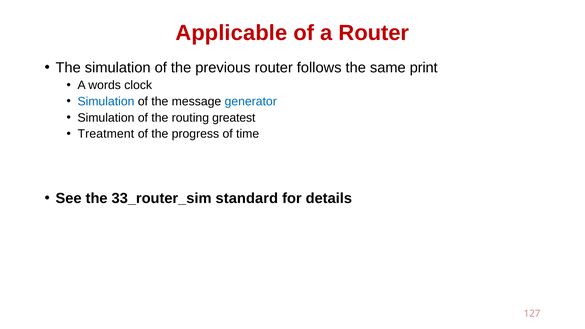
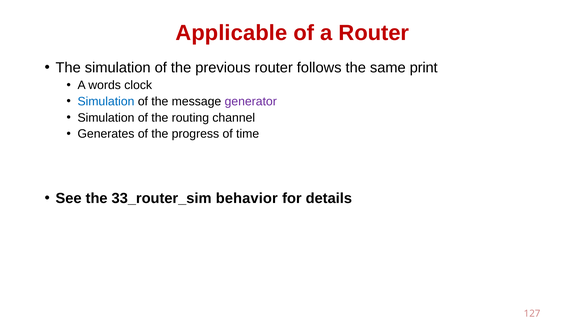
generator colour: blue -> purple (251, 101)
greatest: greatest -> channel (234, 118)
Treatment: Treatment -> Generates (106, 134)
standard: standard -> behavior (247, 198)
